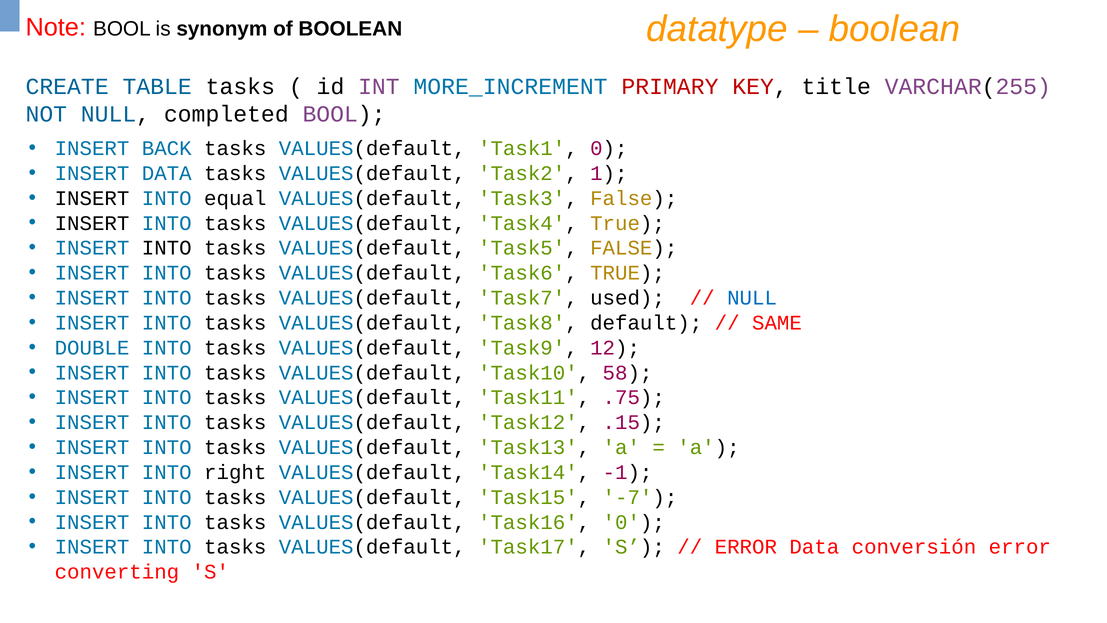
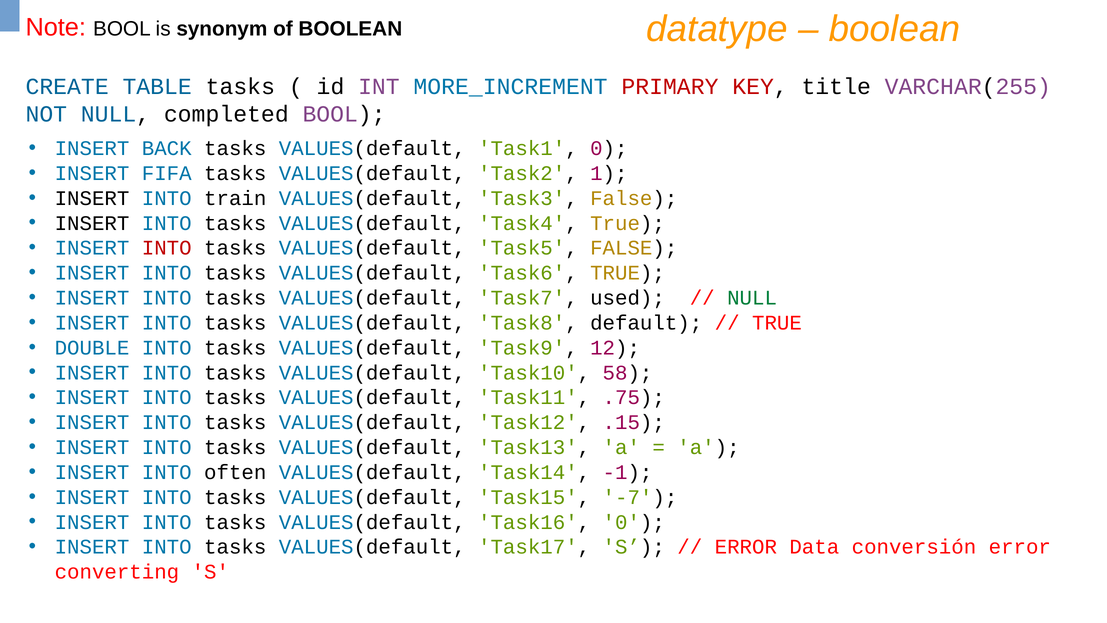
INSERT DATA: DATA -> FIFA (167, 173)
equal: equal -> train (235, 198)
INTO colour: black -> red (167, 248)
NULL colour: blue -> green (752, 298)
SAME: SAME -> TRUE (777, 323)
right: right -> often (235, 472)
